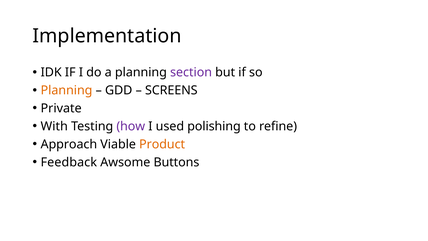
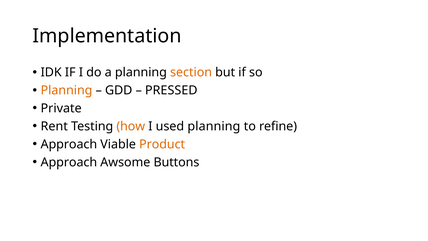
section colour: purple -> orange (191, 72)
SCREENS: SCREENS -> PRESSED (171, 90)
With: With -> Rent (54, 126)
how colour: purple -> orange (131, 126)
used polishing: polishing -> planning (214, 126)
Feedback: Feedback -> Approach (69, 162)
